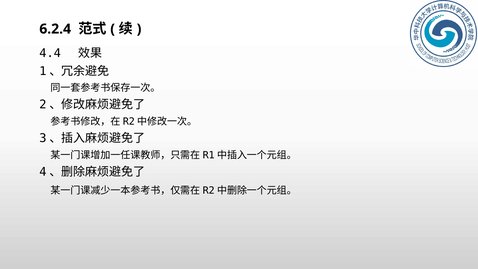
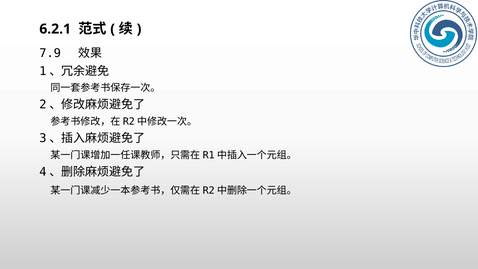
6.2.4: 6.2.4 -> 6.2.1 (55, 29)
4.4: 4.4 -> 7.9 (50, 53)
